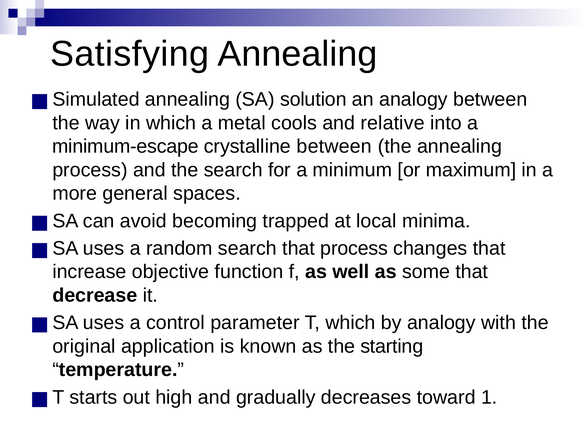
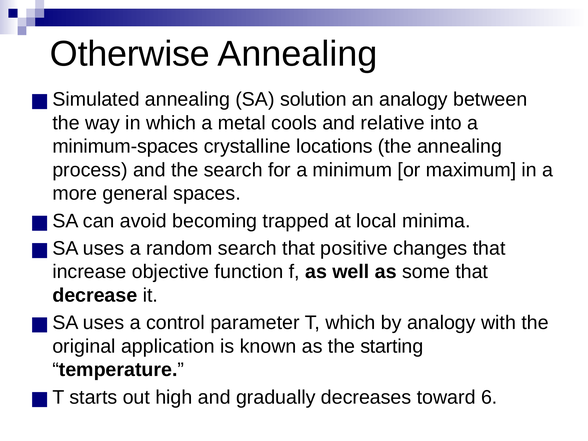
Satisfying: Satisfying -> Otherwise (130, 54)
minimum-escape: minimum-escape -> minimum-spaces (125, 146)
crystalline between: between -> locations (334, 146)
that process: process -> positive (354, 248)
1: 1 -> 6 (489, 397)
